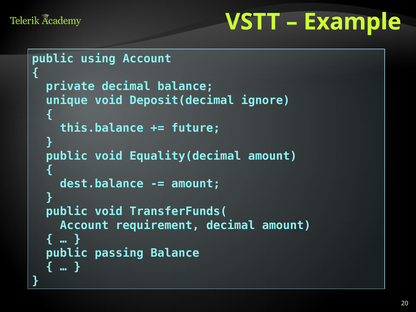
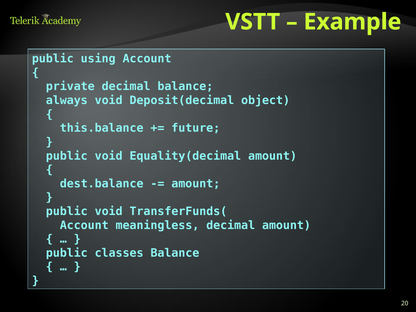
unique: unique -> always (67, 100)
ignore: ignore -> object (266, 100)
requirement: requirement -> meaningless (157, 225)
passing: passing -> classes (119, 253)
